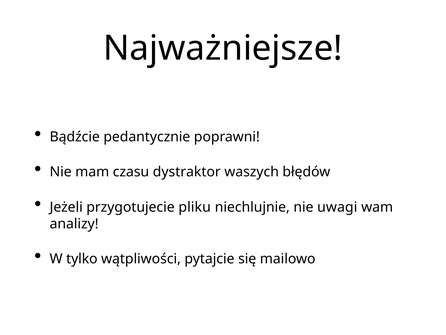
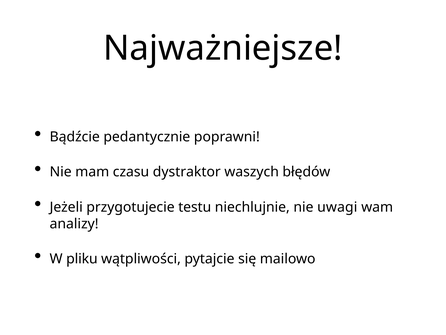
pliku: pliku -> testu (195, 207)
tylko: tylko -> pliku (82, 259)
